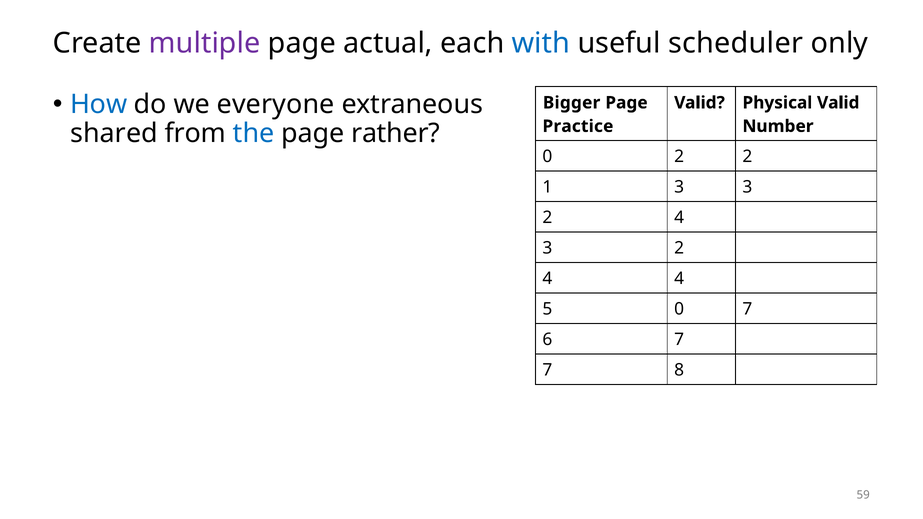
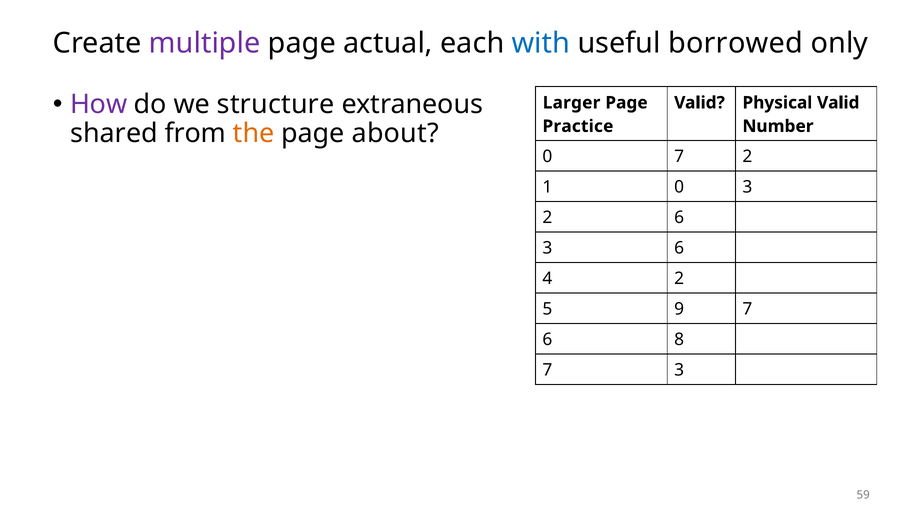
scheduler: scheduler -> borrowed (736, 43)
How colour: blue -> purple (99, 104)
everyone: everyone -> structure (276, 104)
Bigger: Bigger -> Larger (572, 103)
the colour: blue -> orange (254, 133)
rather: rather -> about (395, 133)
0 2: 2 -> 7 (679, 157)
1 3: 3 -> 0 (679, 187)
4: 4 -> 6 (679, 218)
2: 2 -> 6 (679, 248)
4 4: 4 -> 2 (679, 279)
5 0: 0 -> 9 (679, 309)
6 7: 7 -> 8 (679, 340)
7 8: 8 -> 3 (679, 370)
